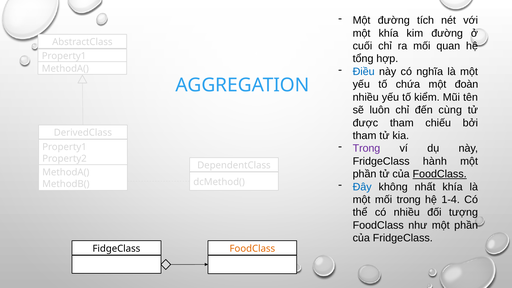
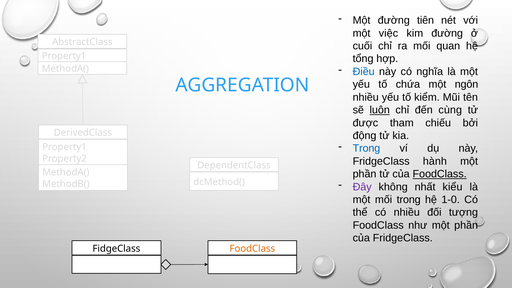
tích: tích -> tiên (426, 20)
một khía: khía -> việc (388, 33)
đoàn: đoàn -> ngôn (466, 84)
luôn underline: none -> present (380, 110)
tham: tham -> động (365, 136)
Trong colour: purple -> blue (366, 148)
Đây colour: blue -> purple (362, 187)
nhất khía: khía -> kiểu (453, 187)
1-4: 1-4 -> 1-0 (451, 200)
